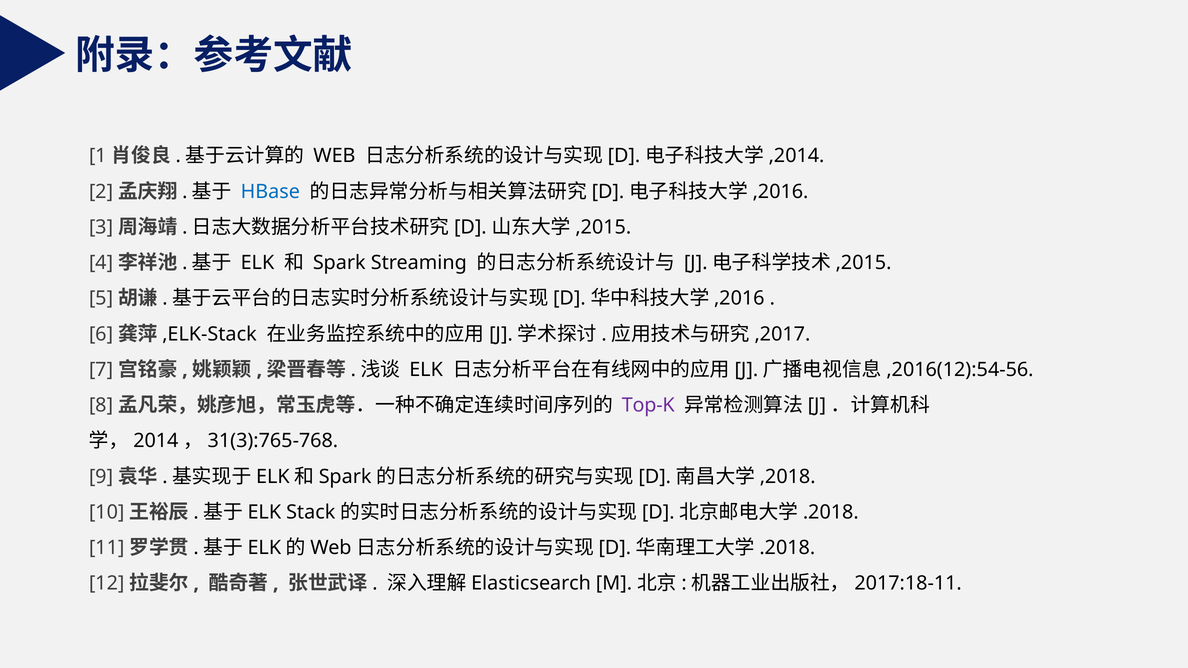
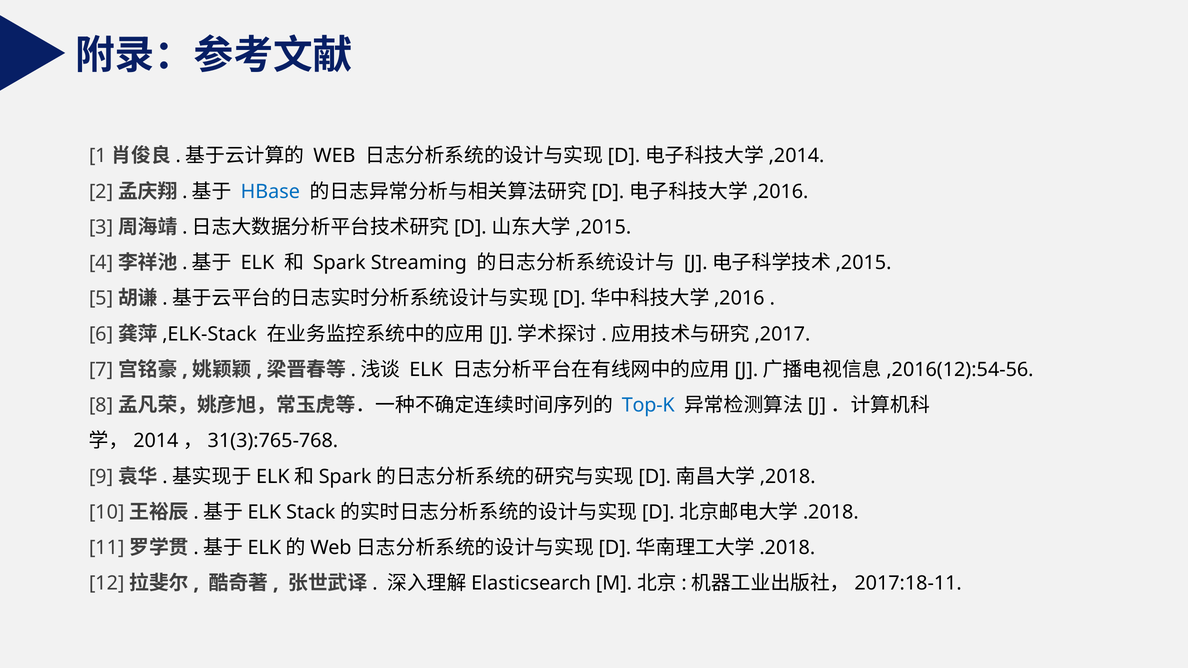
Top-K colour: purple -> blue (648, 405)
